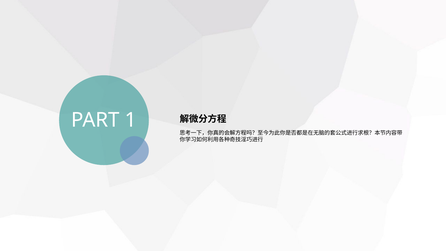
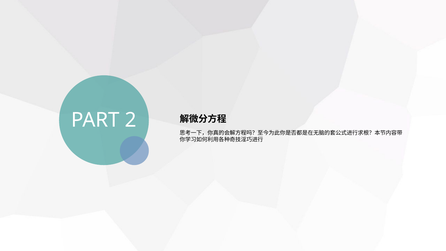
1: 1 -> 2 (131, 120)
